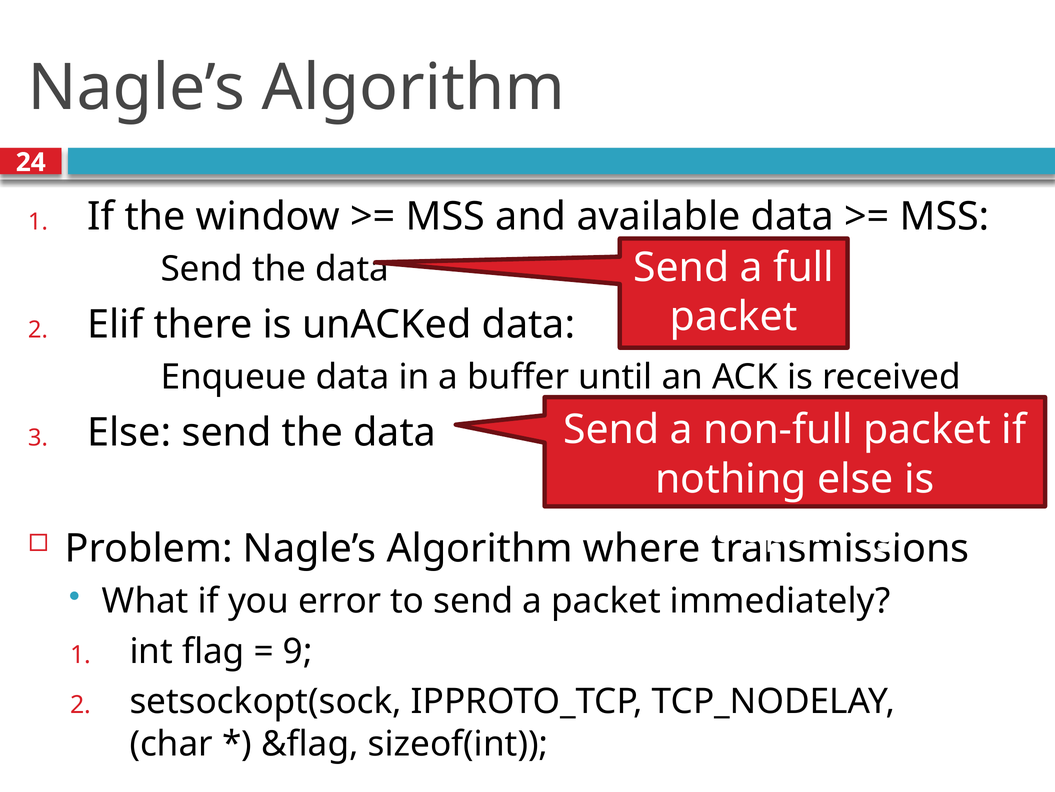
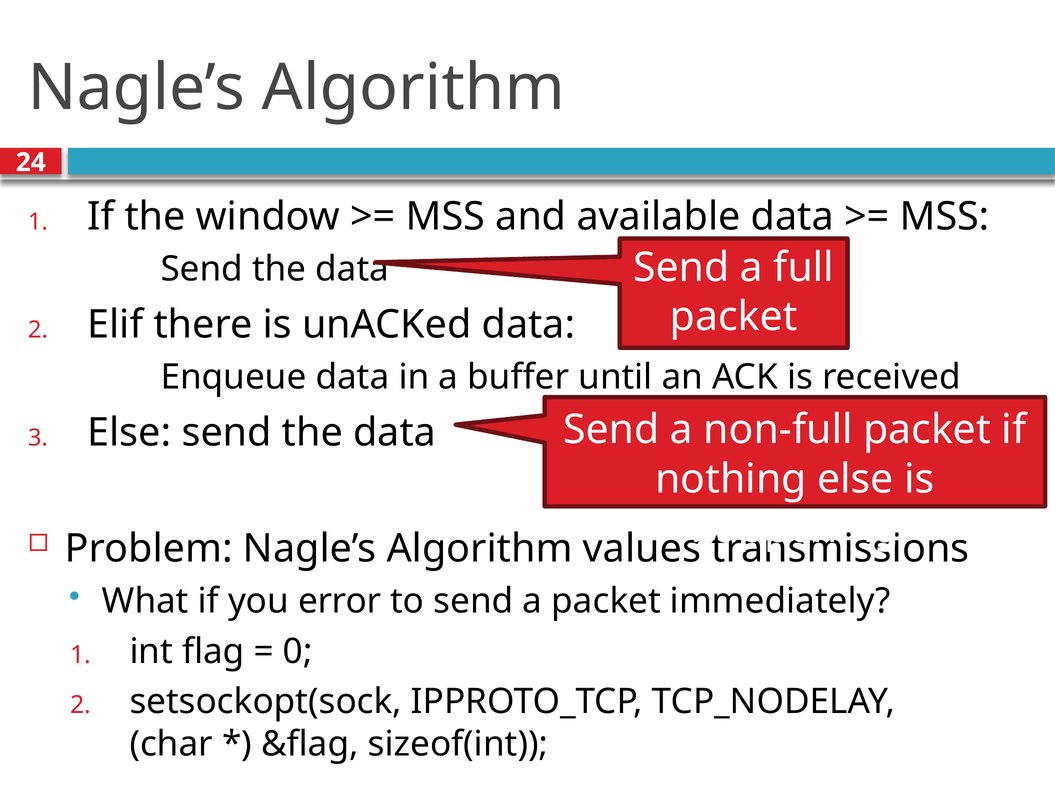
where: where -> values (642, 548)
9: 9 -> 0 (298, 651)
